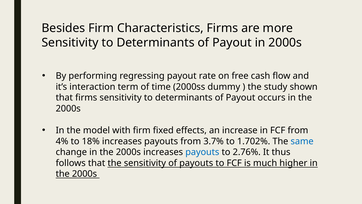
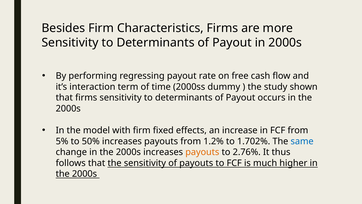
4%: 4% -> 5% (62, 141)
18%: 18% -> 50% (91, 141)
3.7%: 3.7% -> 1.2% (214, 141)
payouts colour: blue -> orange (202, 152)
